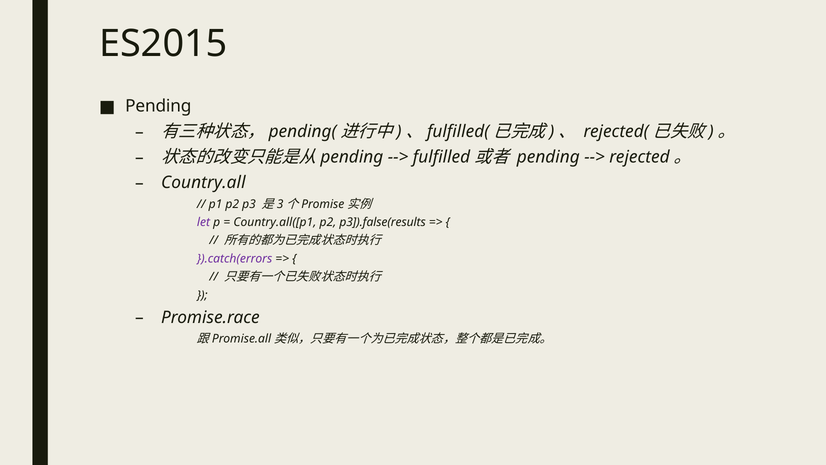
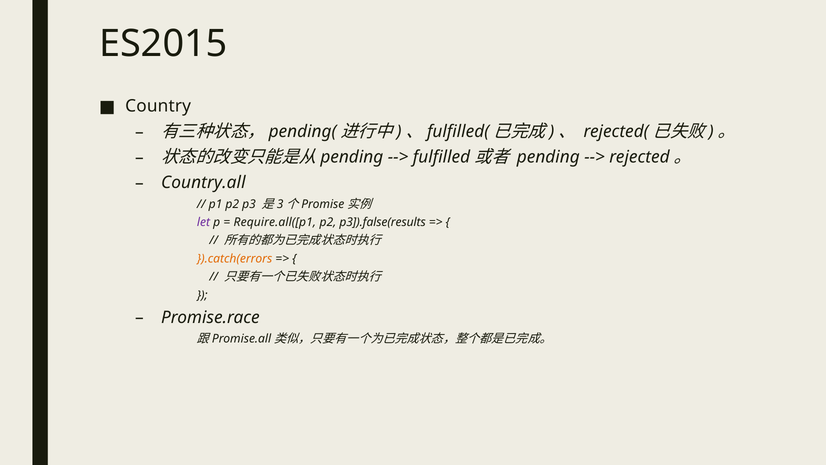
Pending: Pending -> Country (158, 106)
Country.all([p1: Country.all([p1 -> Require.all([p1 (275, 222)
}).catch(errors colour: purple -> orange (235, 259)
